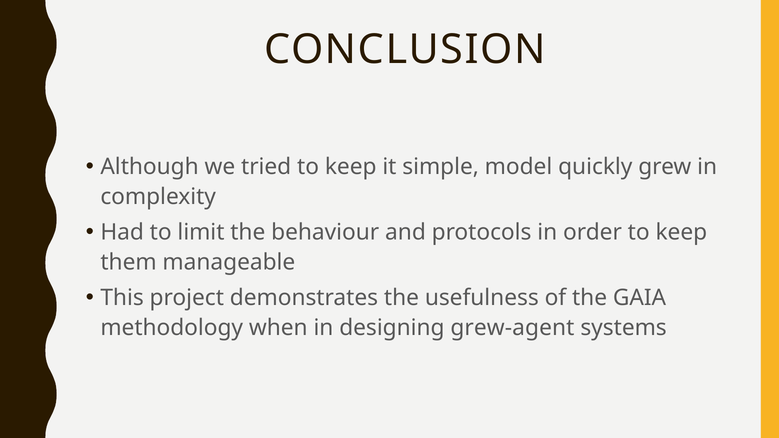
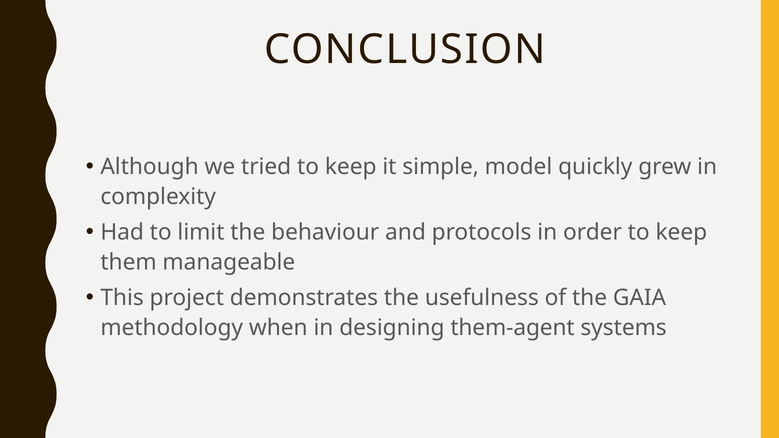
grew-agent: grew-agent -> them-agent (513, 328)
